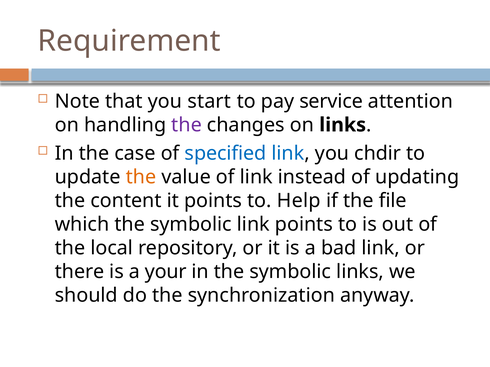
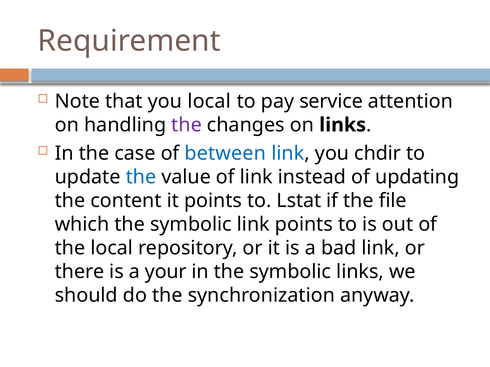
you start: start -> local (209, 101)
specified: specified -> between (225, 154)
the colour: orange -> blue (141, 177)
Help: Help -> Lstat (299, 201)
